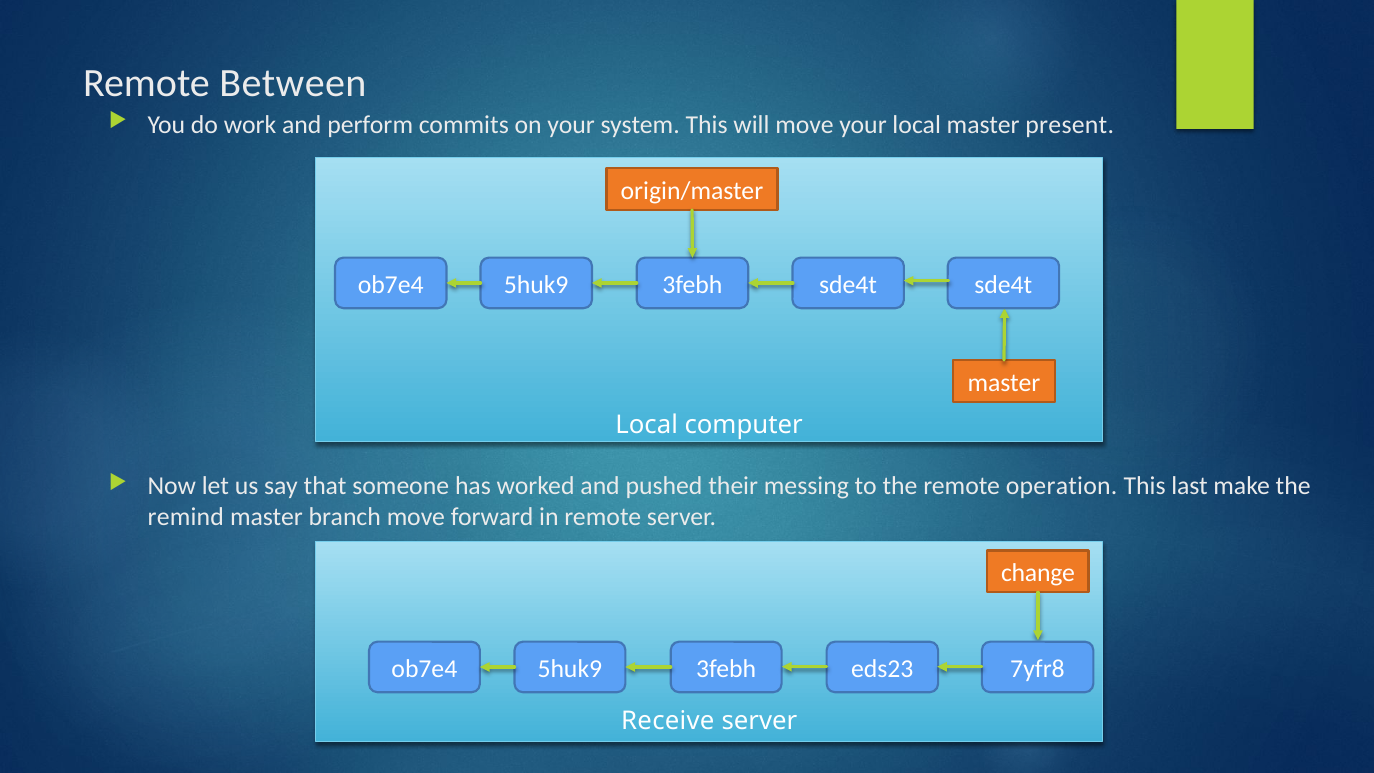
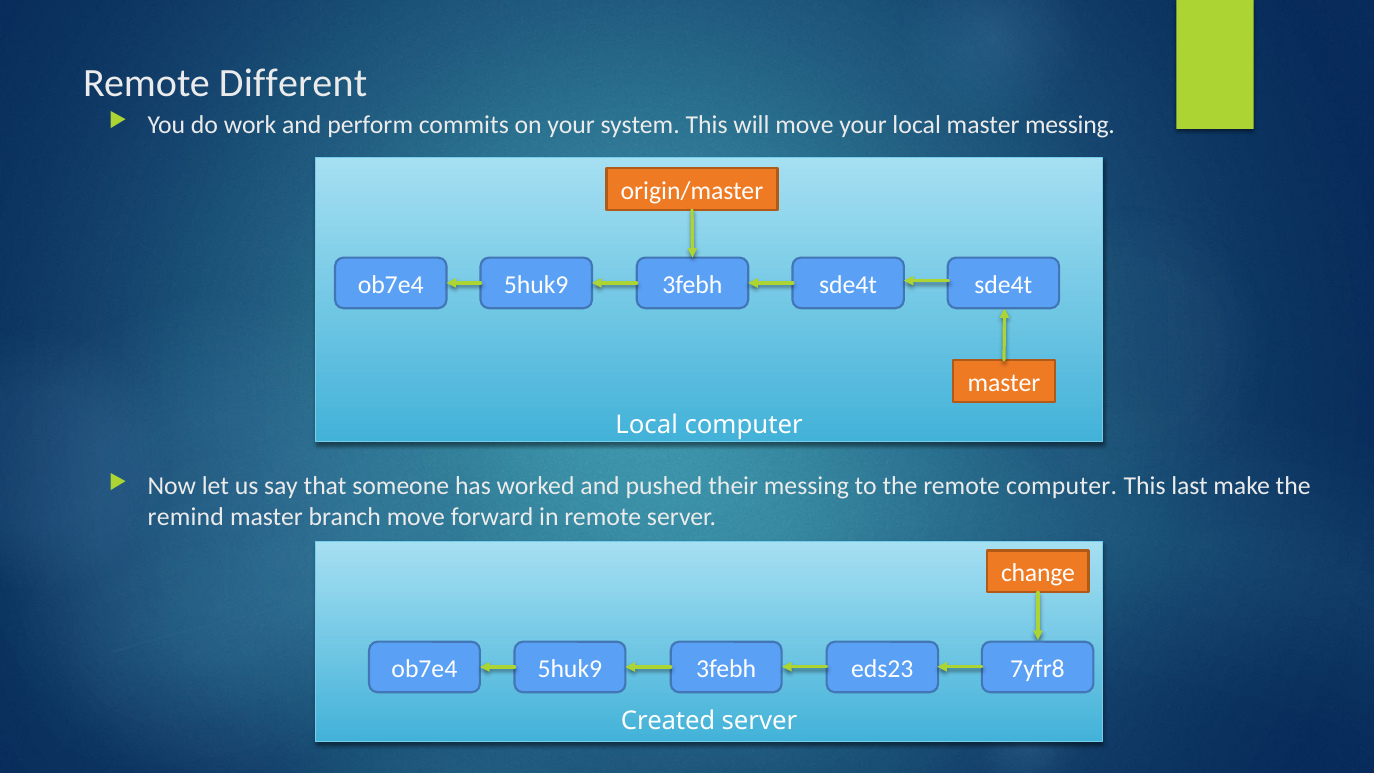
Between: Between -> Different (293, 83)
master present: present -> messing (1070, 124)
remote operation: operation -> computer (1062, 486)
Receive: Receive -> Created (668, 721)
